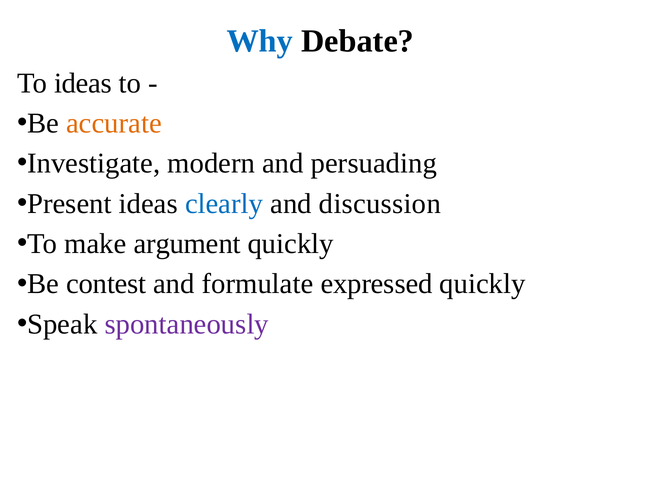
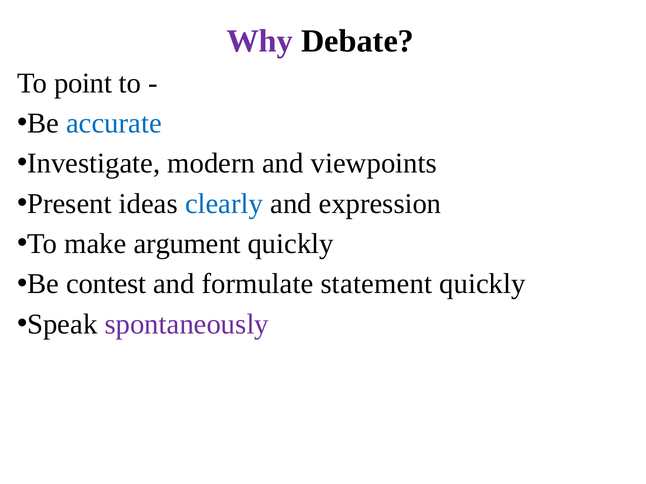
Why colour: blue -> purple (260, 41)
To ideas: ideas -> point (83, 83)
accurate colour: orange -> blue (114, 123)
persuading: persuading -> viewpoints (374, 164)
discussion: discussion -> expression (380, 204)
expressed: expressed -> statement (376, 284)
